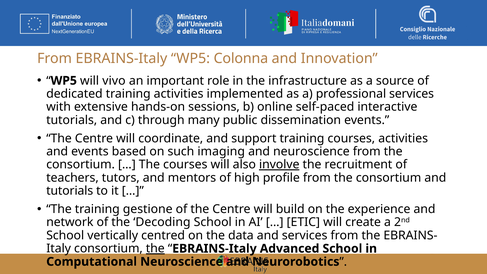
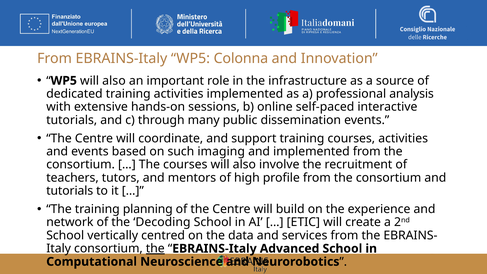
WP5 will vivo: vivo -> also (114, 81)
professional services: services -> analysis (412, 94)
and neuroscience: neuroscience -> implemented (311, 151)
involve underline: present -> none (279, 165)
gestione: gestione -> planning (148, 209)
